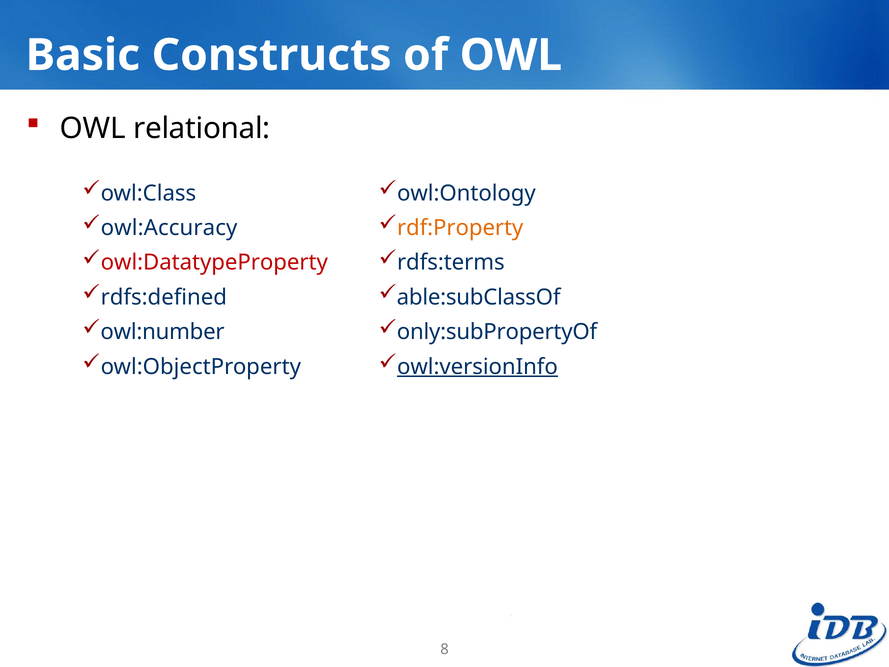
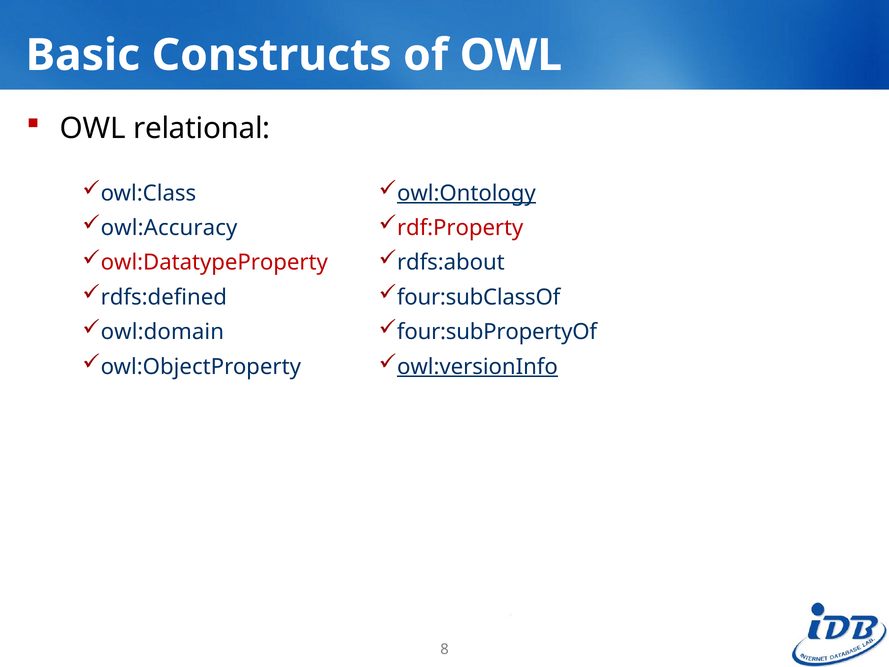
owl:Ontology underline: none -> present (466, 193)
rdf:Property colour: orange -> red (460, 228)
rdfs:terms: rdfs:terms -> rdfs:about (451, 263)
able:subClassOf: able:subClassOf -> four:subClassOf (479, 297)
owl:number: owl:number -> owl:domain (162, 332)
only:subPropertyOf: only:subPropertyOf -> four:subPropertyOf (497, 332)
